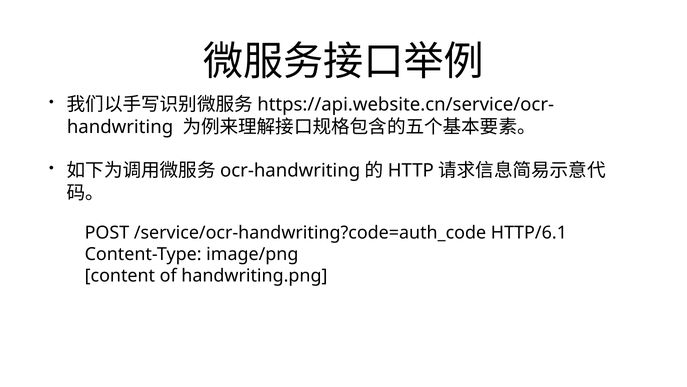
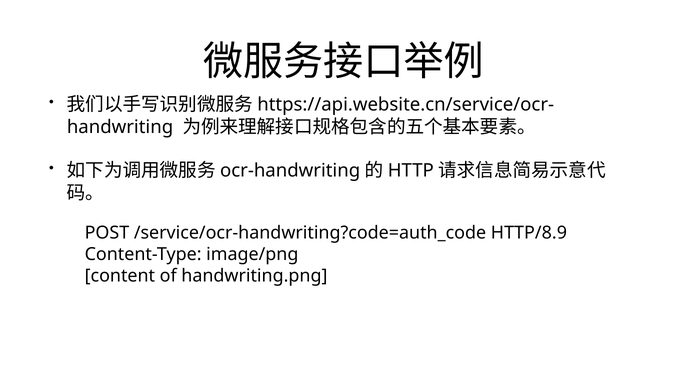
HTTP/6.1: HTTP/6.1 -> HTTP/8.9 (529, 232)
